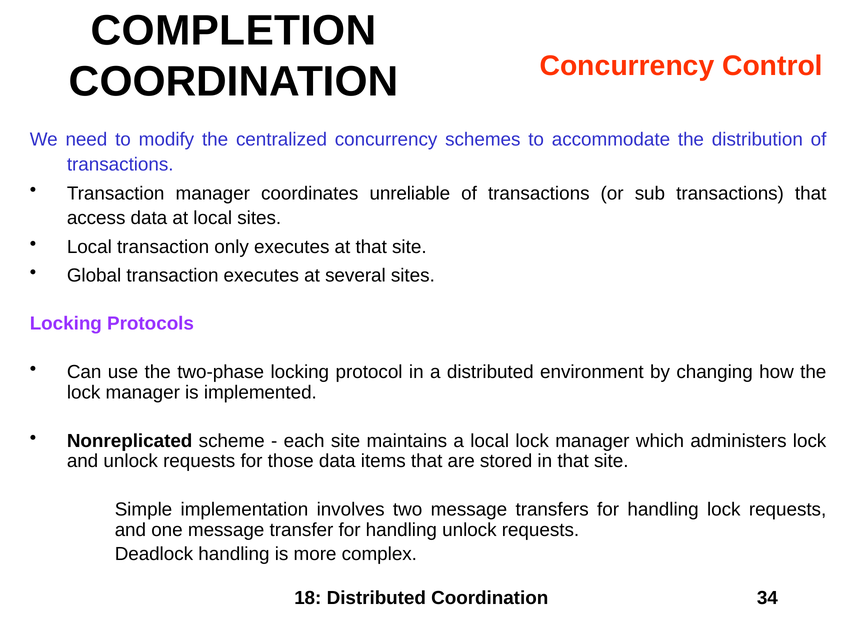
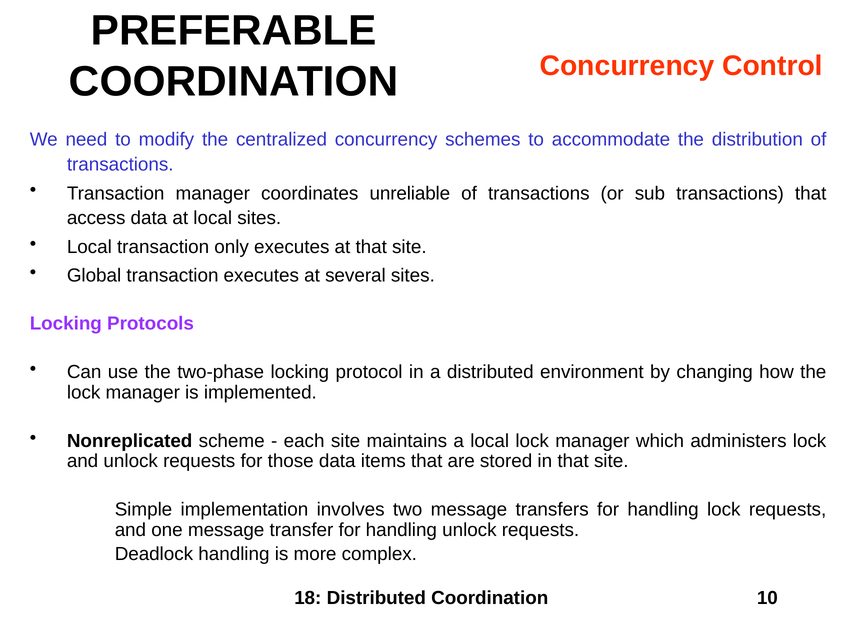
COMPLETION: COMPLETION -> PREFERABLE (234, 31)
34: 34 -> 10 (767, 598)
